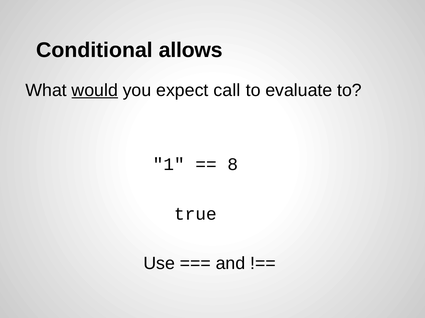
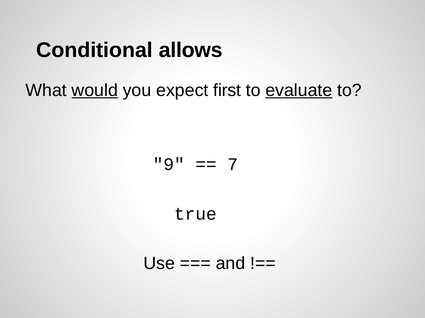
call: call -> first (227, 90)
evaluate underline: none -> present (299, 90)
1: 1 -> 9 (169, 165)
8: 8 -> 7 (233, 165)
